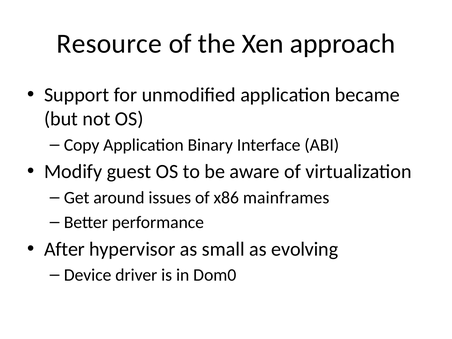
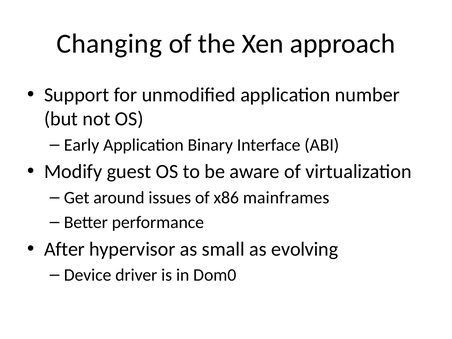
Resource: Resource -> Changing (109, 44)
became: became -> number (367, 95)
Copy: Copy -> Early (82, 145)
